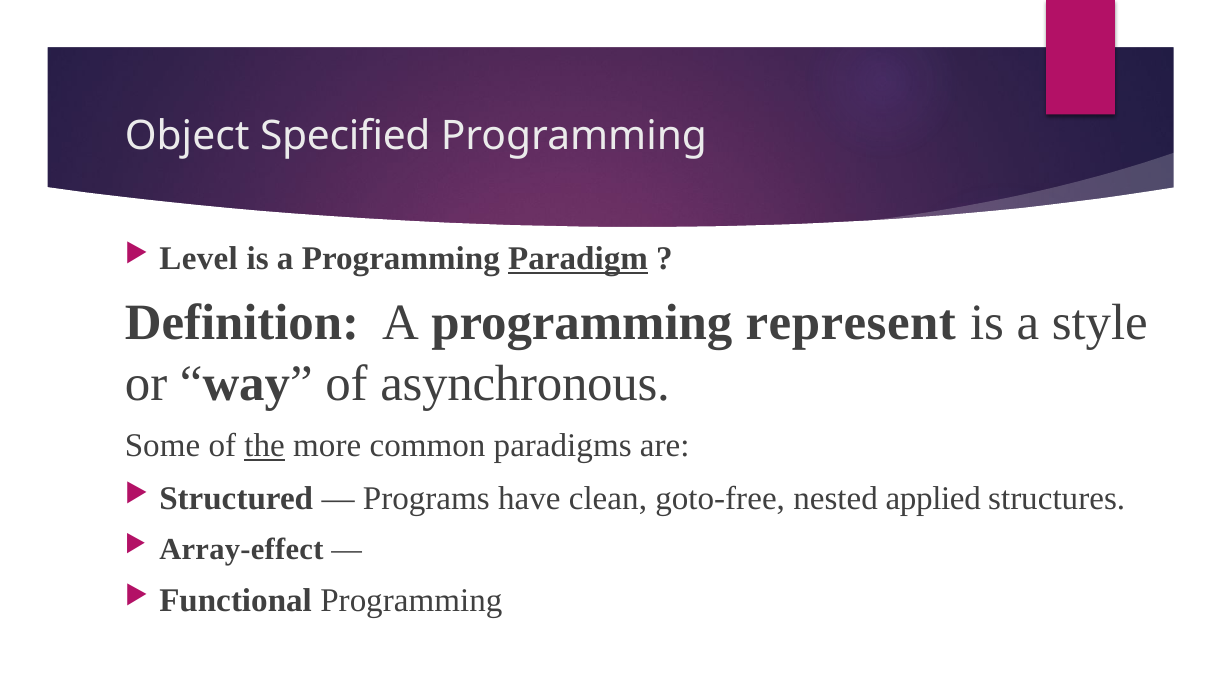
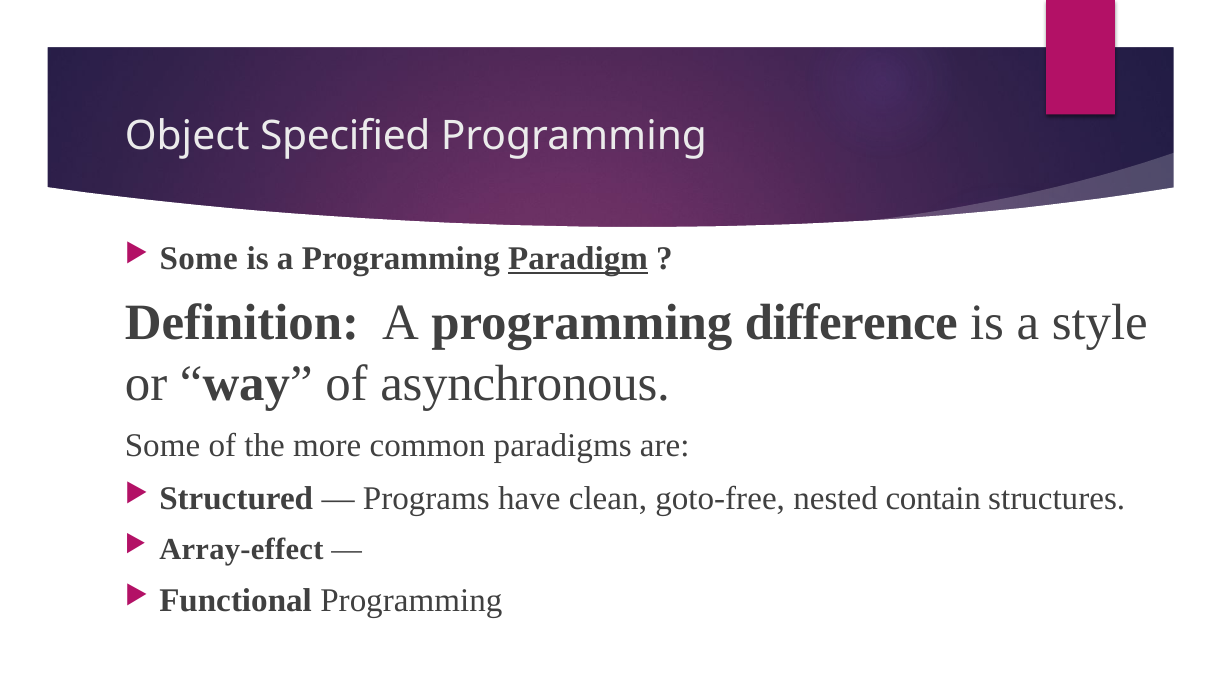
Level: Level -> Some (199, 259)
represent: represent -> difference (851, 323)
the underline: present -> none (265, 446)
applied: applied -> contain (933, 499)
